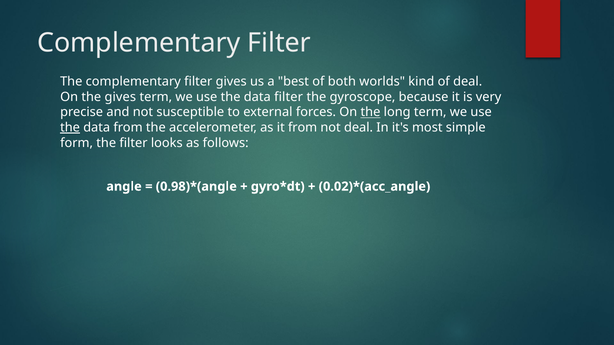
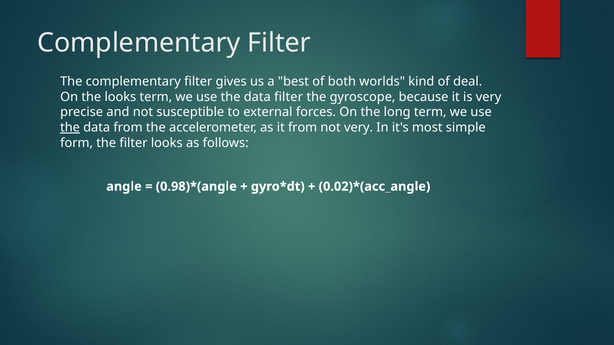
the gives: gives -> looks (120, 97)
the underline: present -> none (370, 112)
not deal: deal -> very (359, 128)
